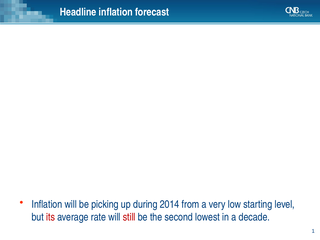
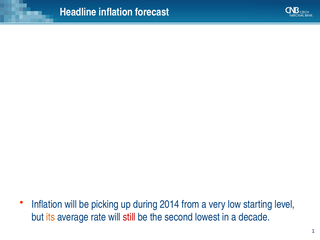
its colour: red -> orange (51, 217)
